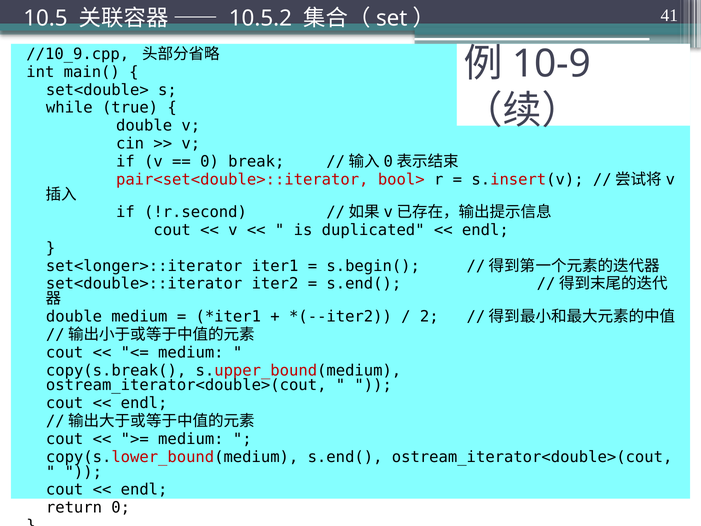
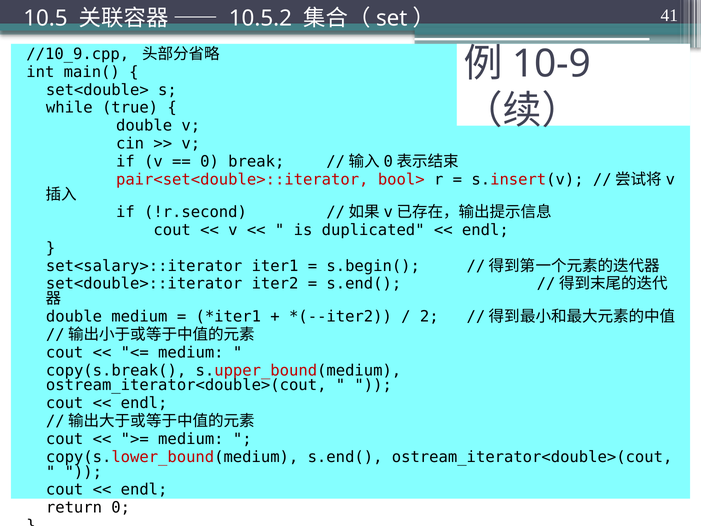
set<longer>::iterator: set<longer>::iterator -> set<salary>::iterator (144, 266)
